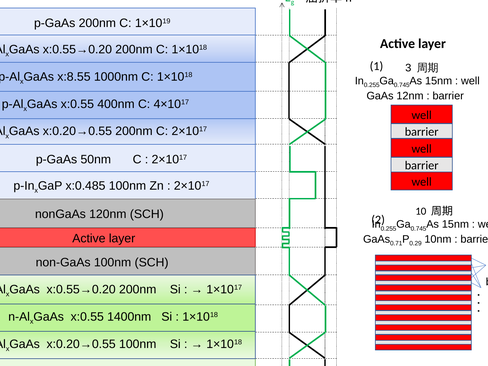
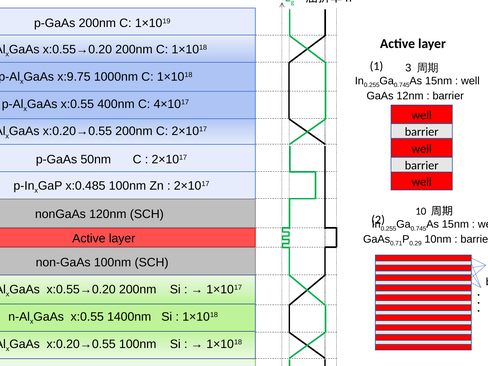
x:8.55: x:8.55 -> x:9.75 (74, 77)
